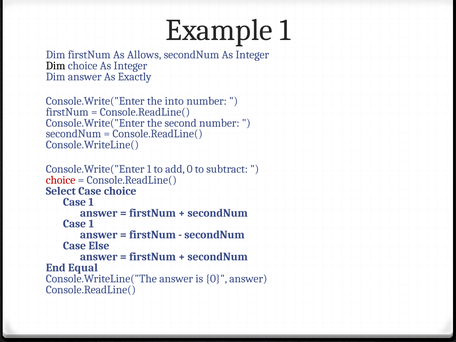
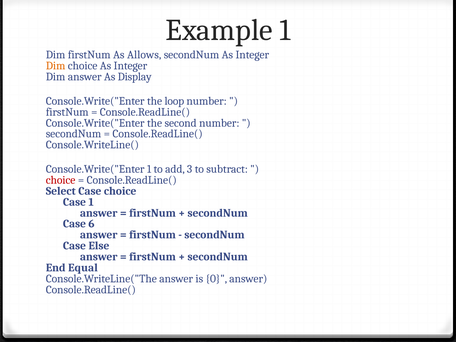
Dim colour: black -> orange (56, 66)
Exactly: Exactly -> Display (135, 77)
into: into -> loop (174, 101)
add 0: 0 -> 3 (190, 169)
1: 1 -> 6 (91, 224)
